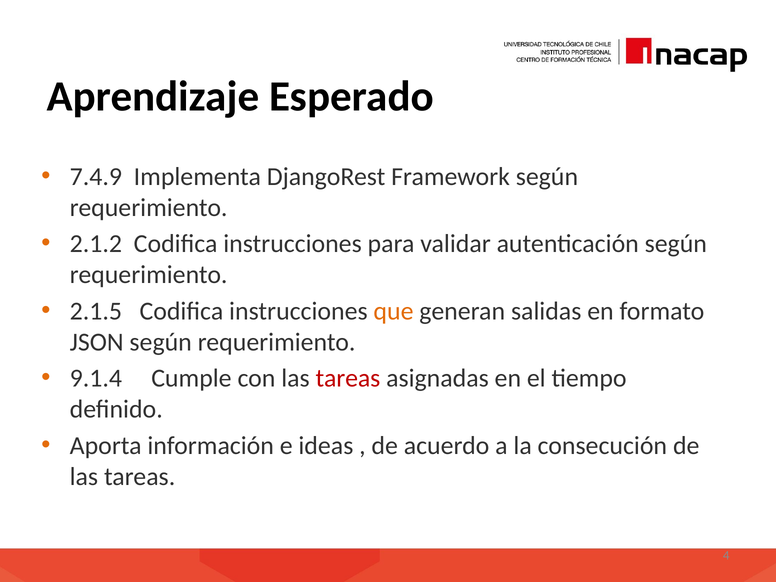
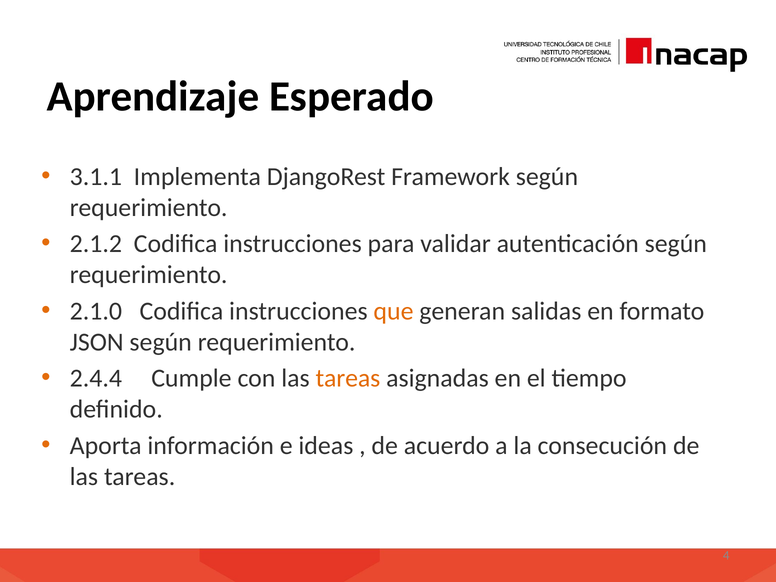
7.4.9: 7.4.9 -> 3.1.1 (96, 177)
2.1.5: 2.1.5 -> 2.1.0 (96, 311)
9.1.4: 9.1.4 -> 2.4.4 (96, 378)
tareas colour: red -> orange (348, 378)
